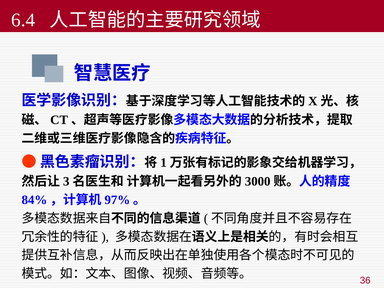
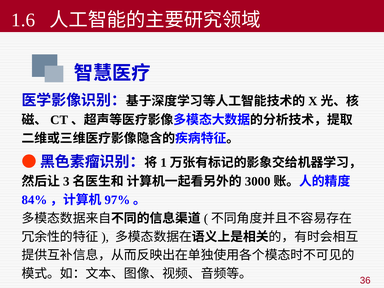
6.4: 6.4 -> 1.6 (23, 20)
